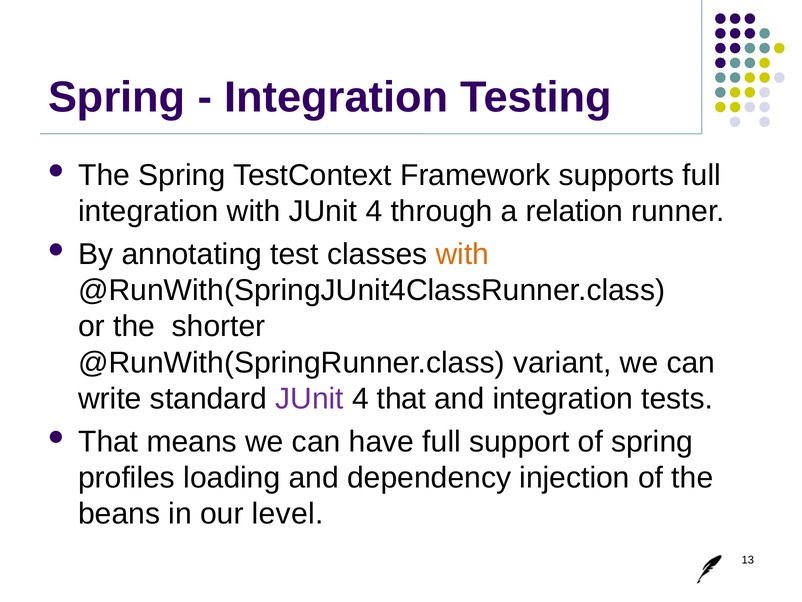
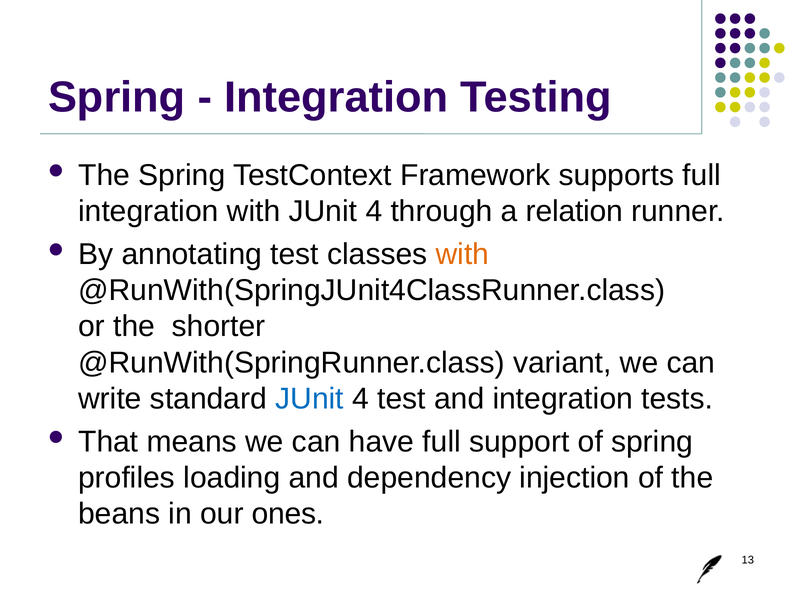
JUnit colour: purple -> blue (310, 398)
4 that: that -> test (401, 398)
level: level -> ones (288, 513)
